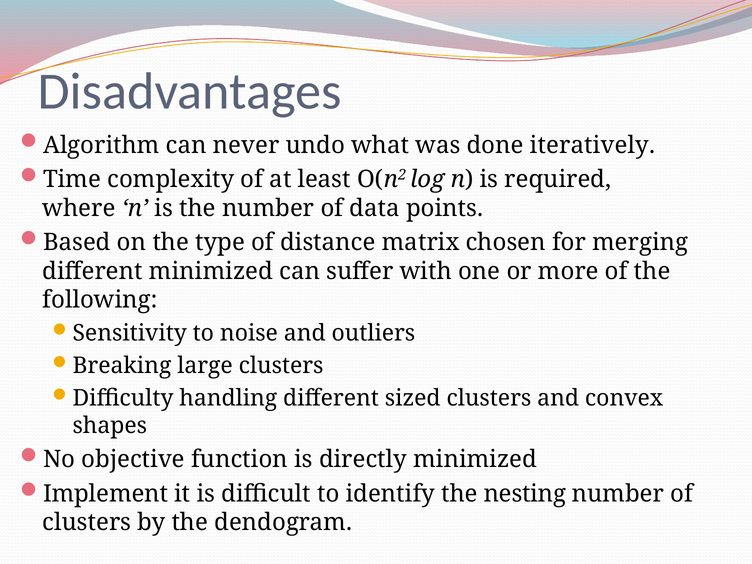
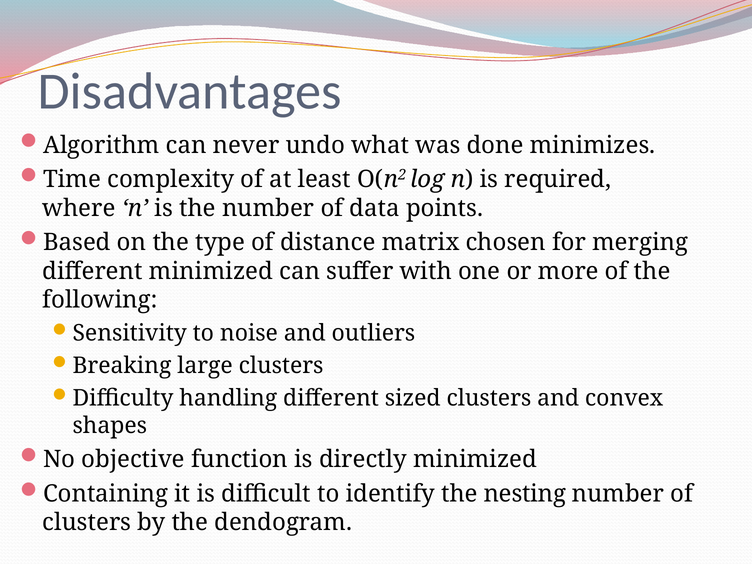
iteratively: iteratively -> minimizes (593, 145)
Implement: Implement -> Containing (106, 494)
